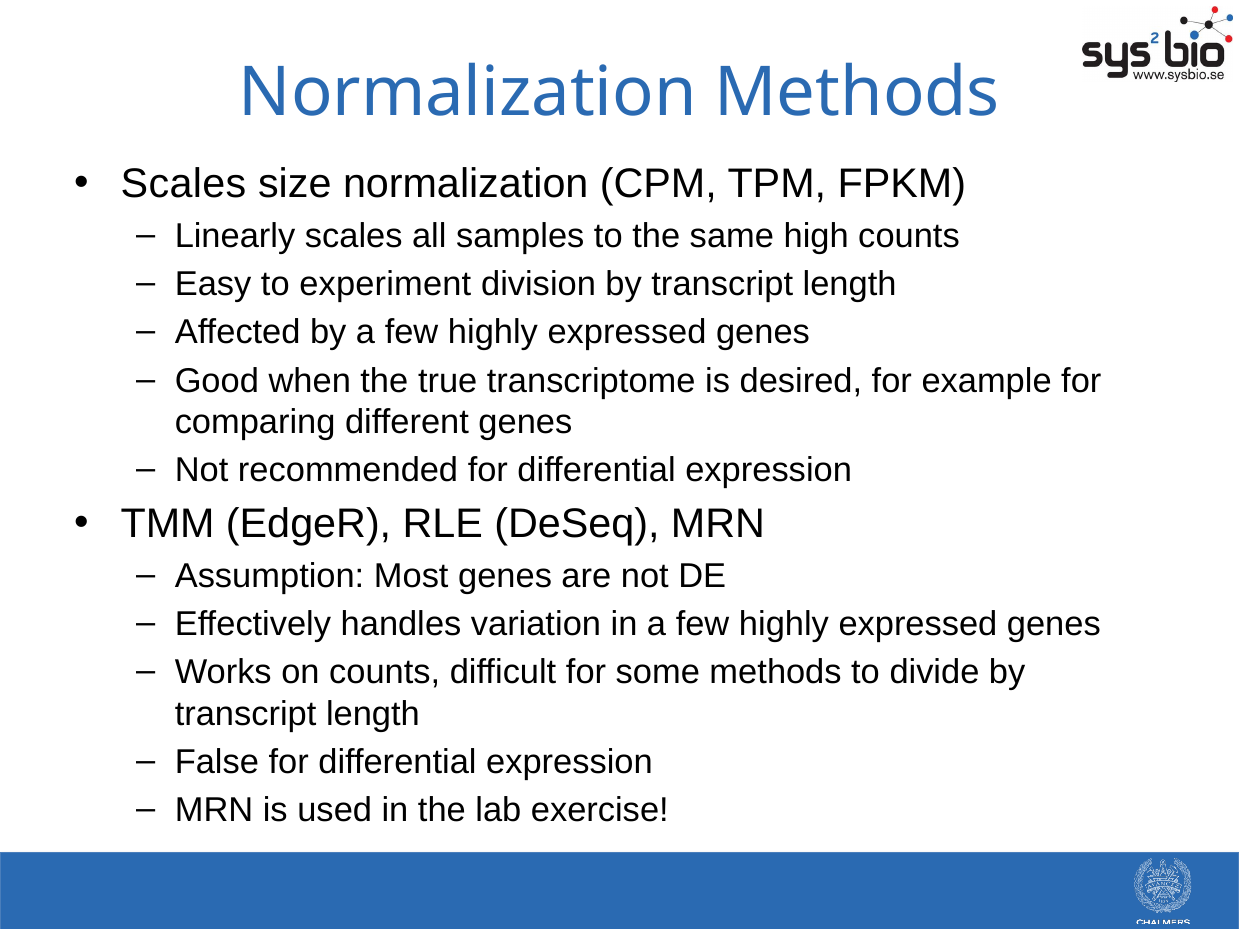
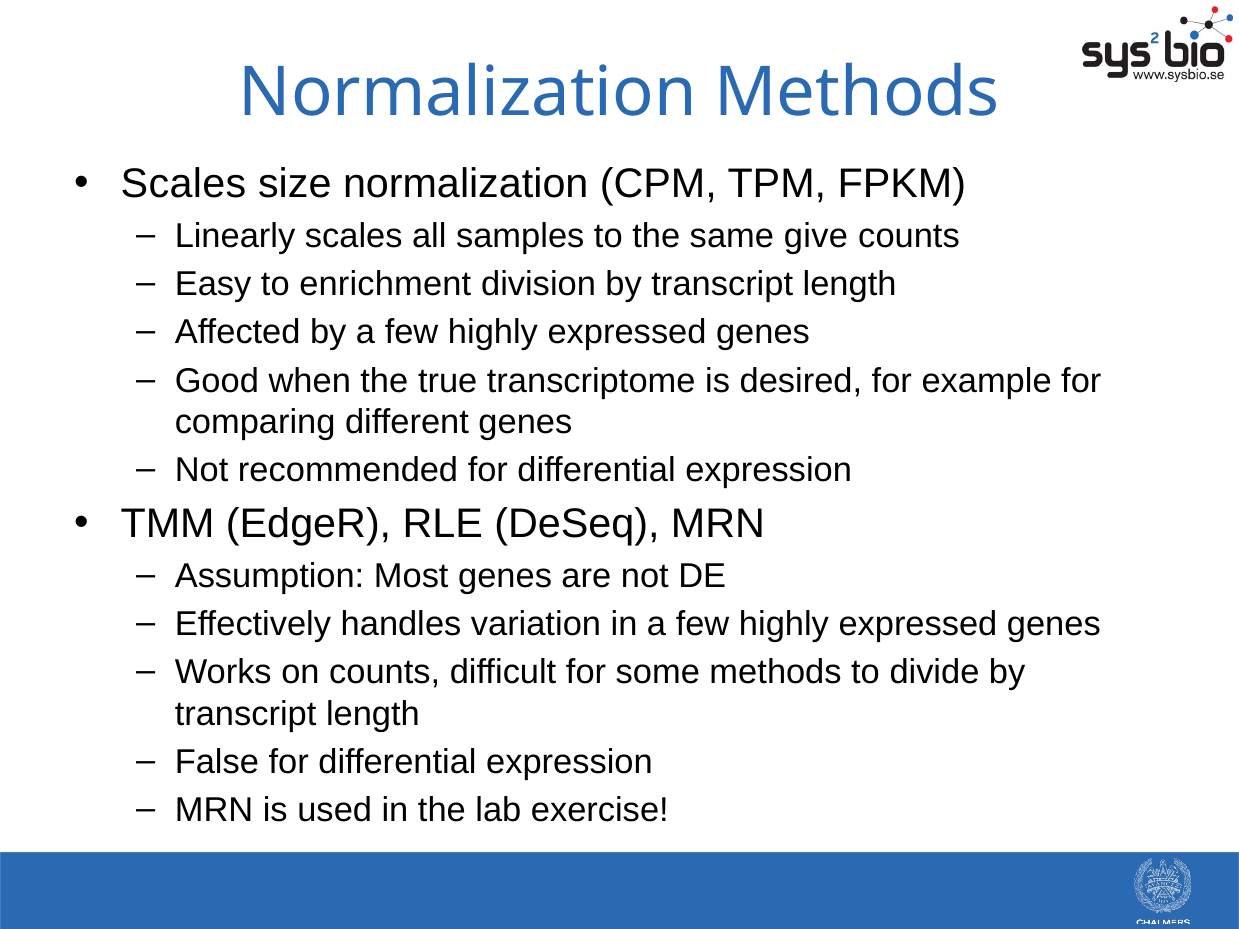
high: high -> give (816, 236)
experiment: experiment -> enrichment (385, 284)
